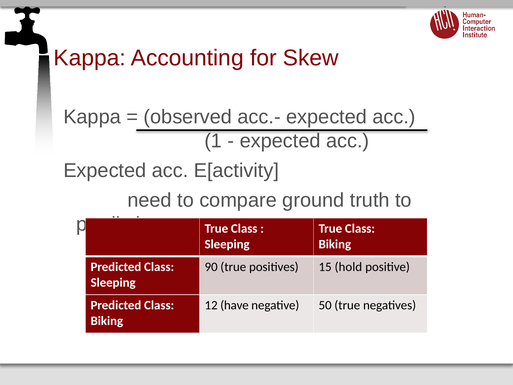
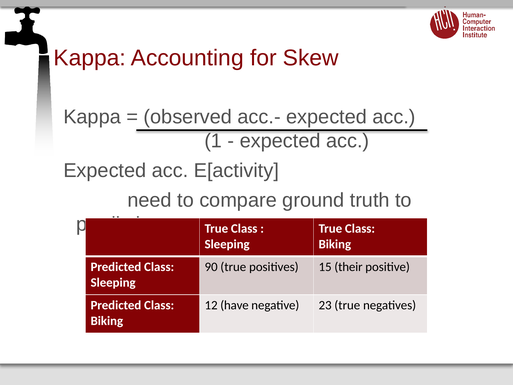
hold: hold -> their (348, 267)
50: 50 -> 23 (325, 305)
